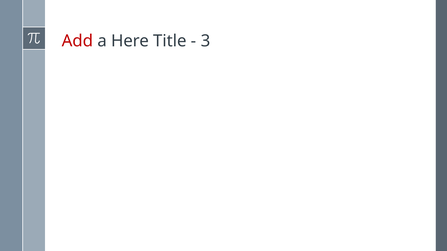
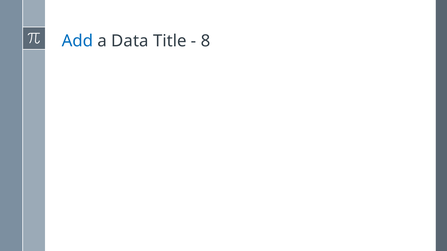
Add colour: red -> blue (77, 41)
Here: Here -> Data (130, 41)
3: 3 -> 8 (206, 41)
